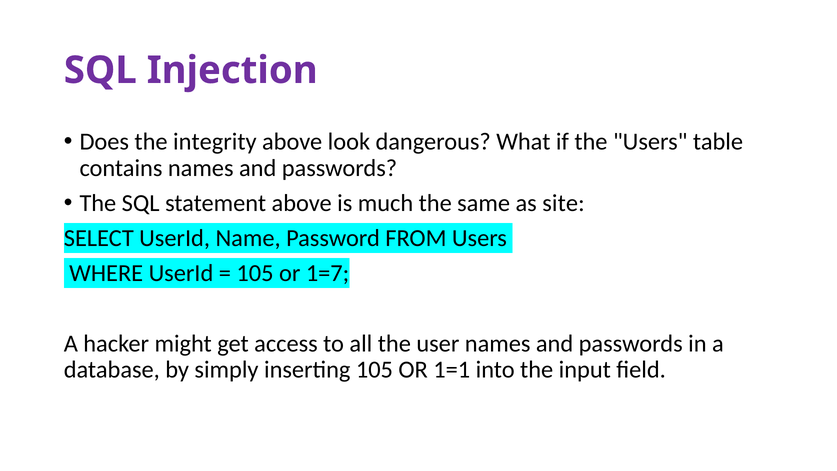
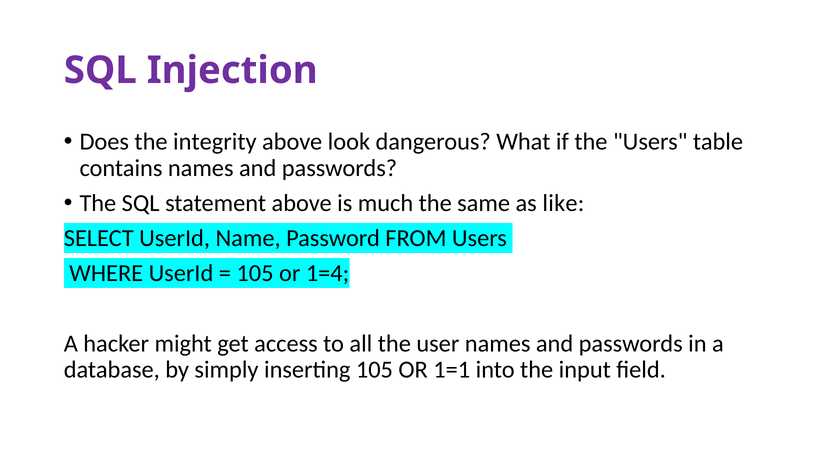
site: site -> like (563, 203)
1=7: 1=7 -> 1=4 (328, 273)
